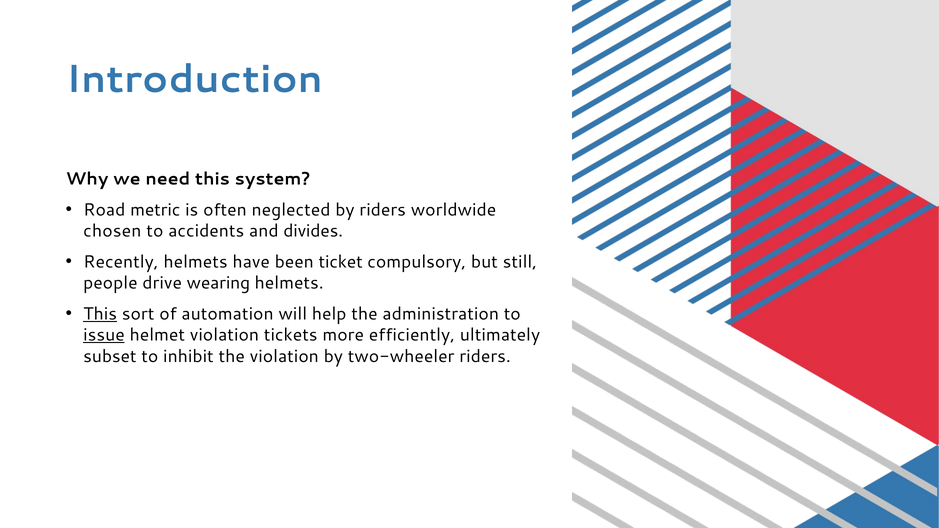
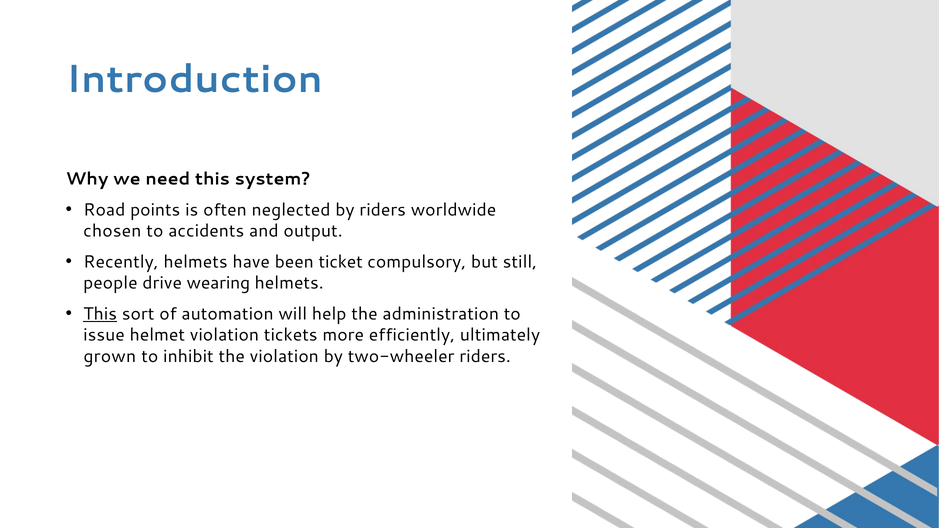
metric: metric -> points (155, 210)
divides: divides -> output (313, 231)
issue underline: present -> none (104, 335)
subset: subset -> grown (110, 356)
